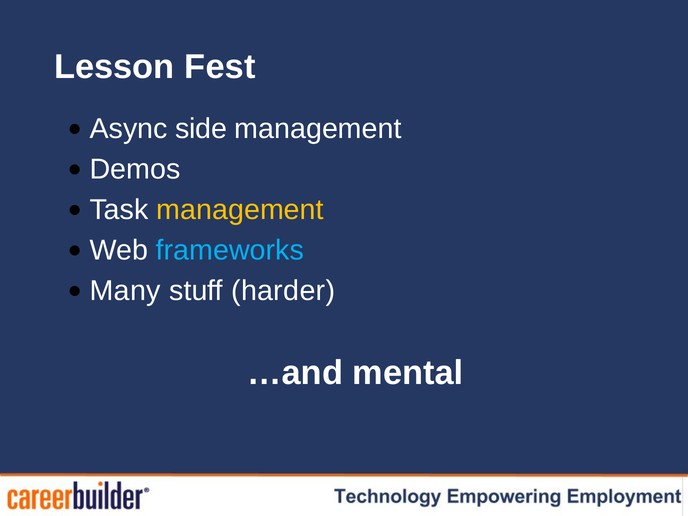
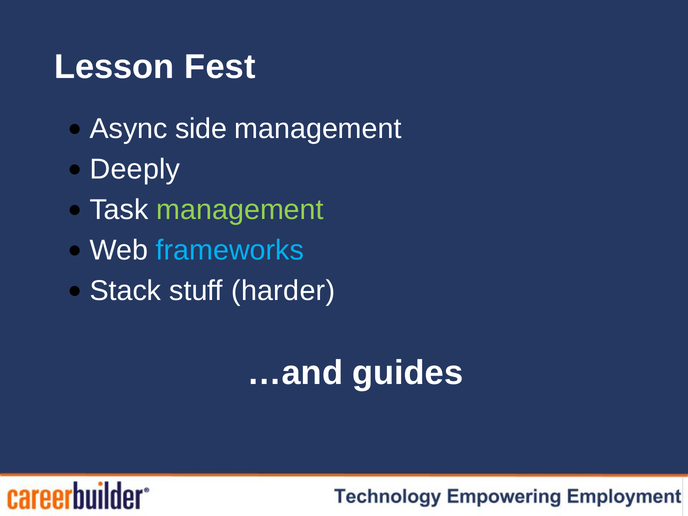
Demos: Demos -> Deeply (135, 169)
management colour: yellow -> light green (240, 210)
Many: Many -> Stack (125, 291)
mental: mental -> guides (408, 373)
